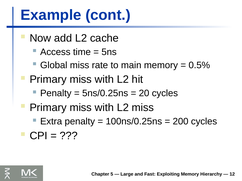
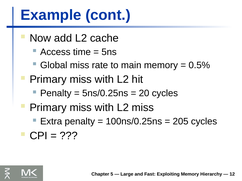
200: 200 -> 205 (181, 122)
